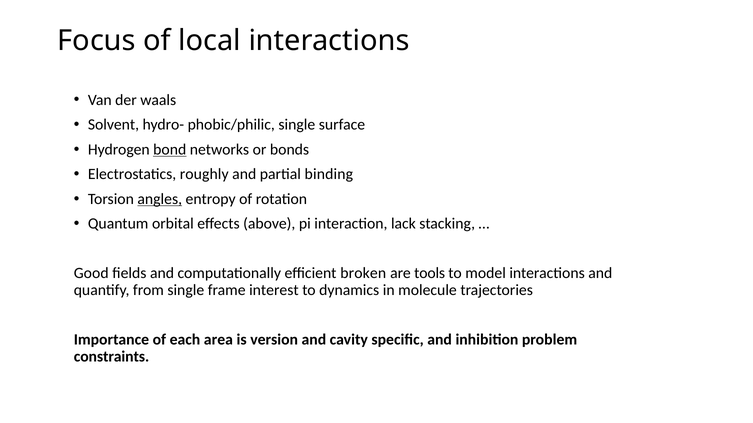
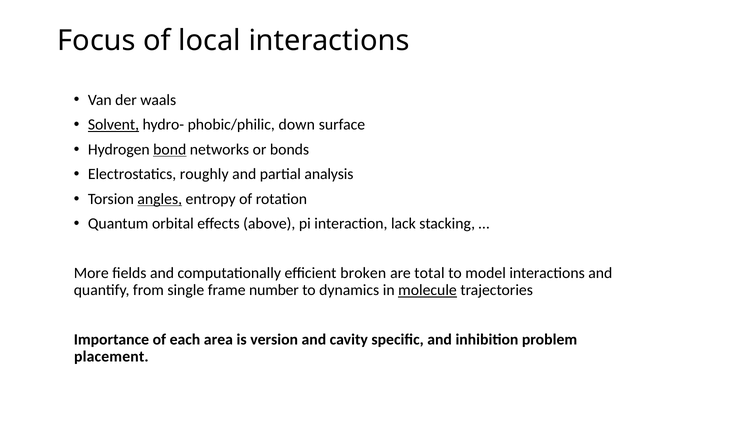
Solvent underline: none -> present (113, 125)
phobic/philic single: single -> down (297, 125)
binding: binding -> analysis (329, 174)
Good: Good -> More (91, 274)
tools: tools -> total (429, 274)
interest: interest -> number (274, 291)
molecule underline: none -> present (428, 291)
constraints: constraints -> placement (111, 357)
